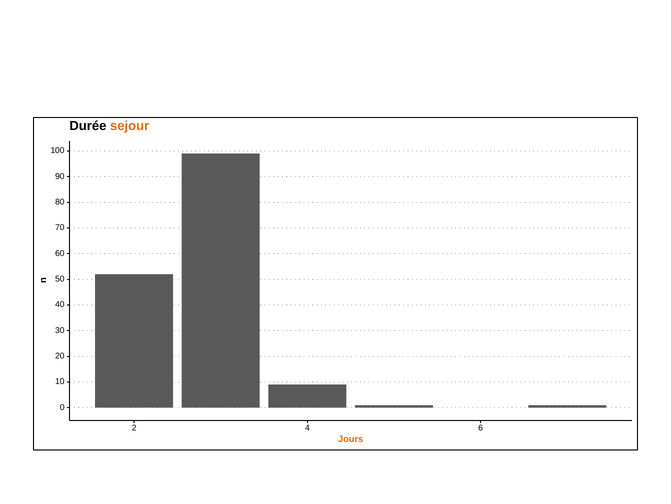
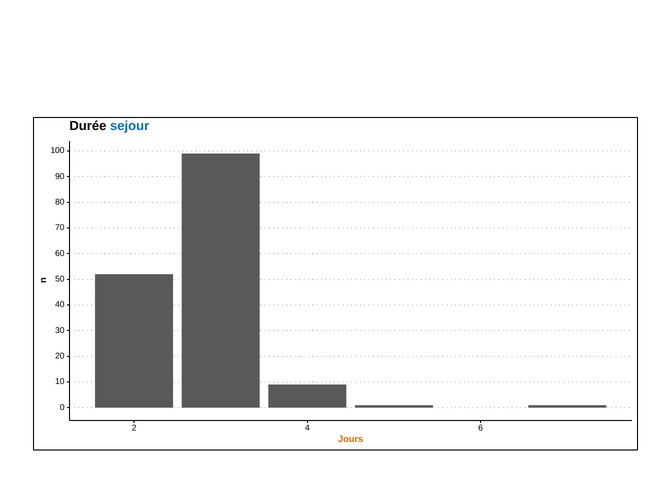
sejour colour: orange -> blue (130, 126)
